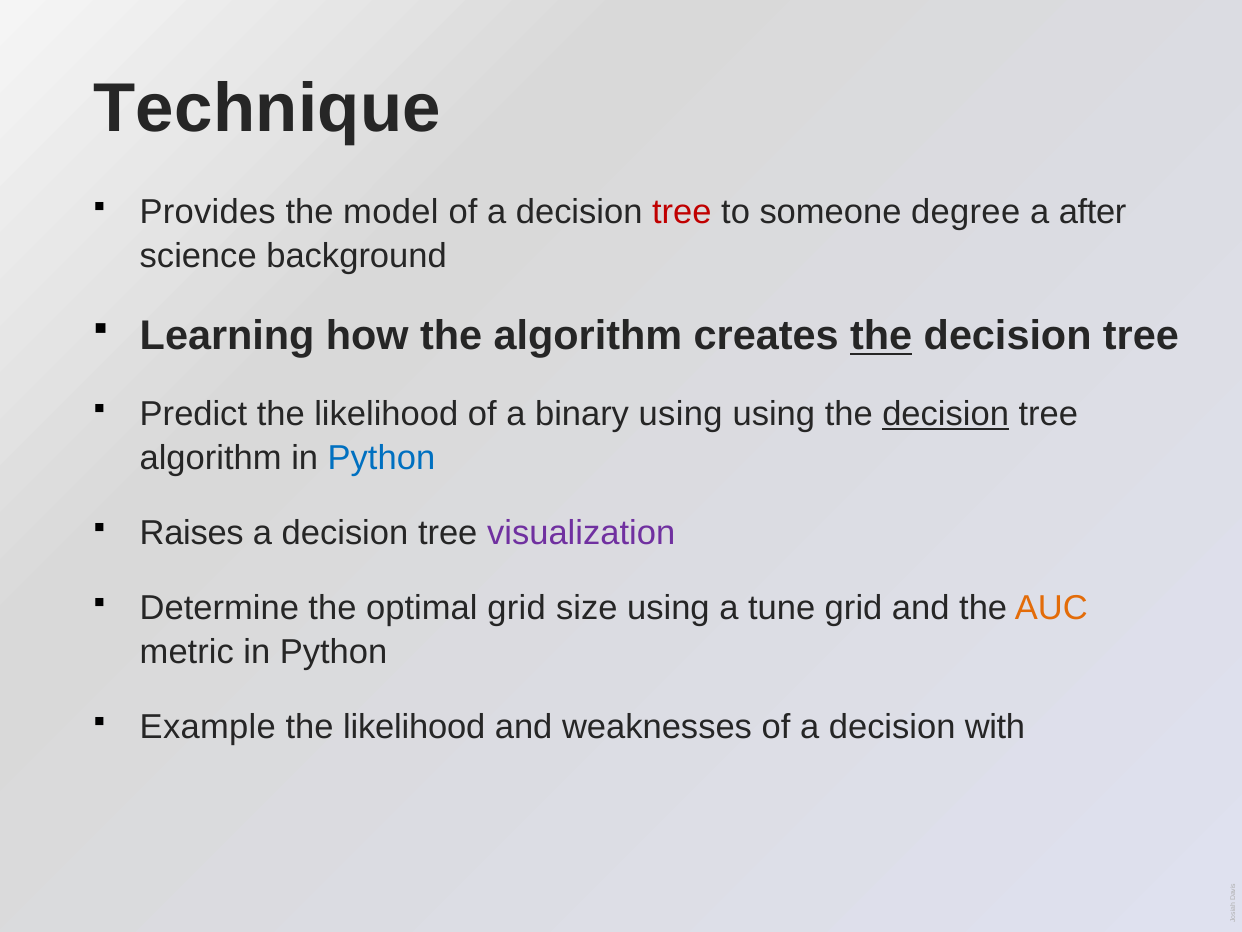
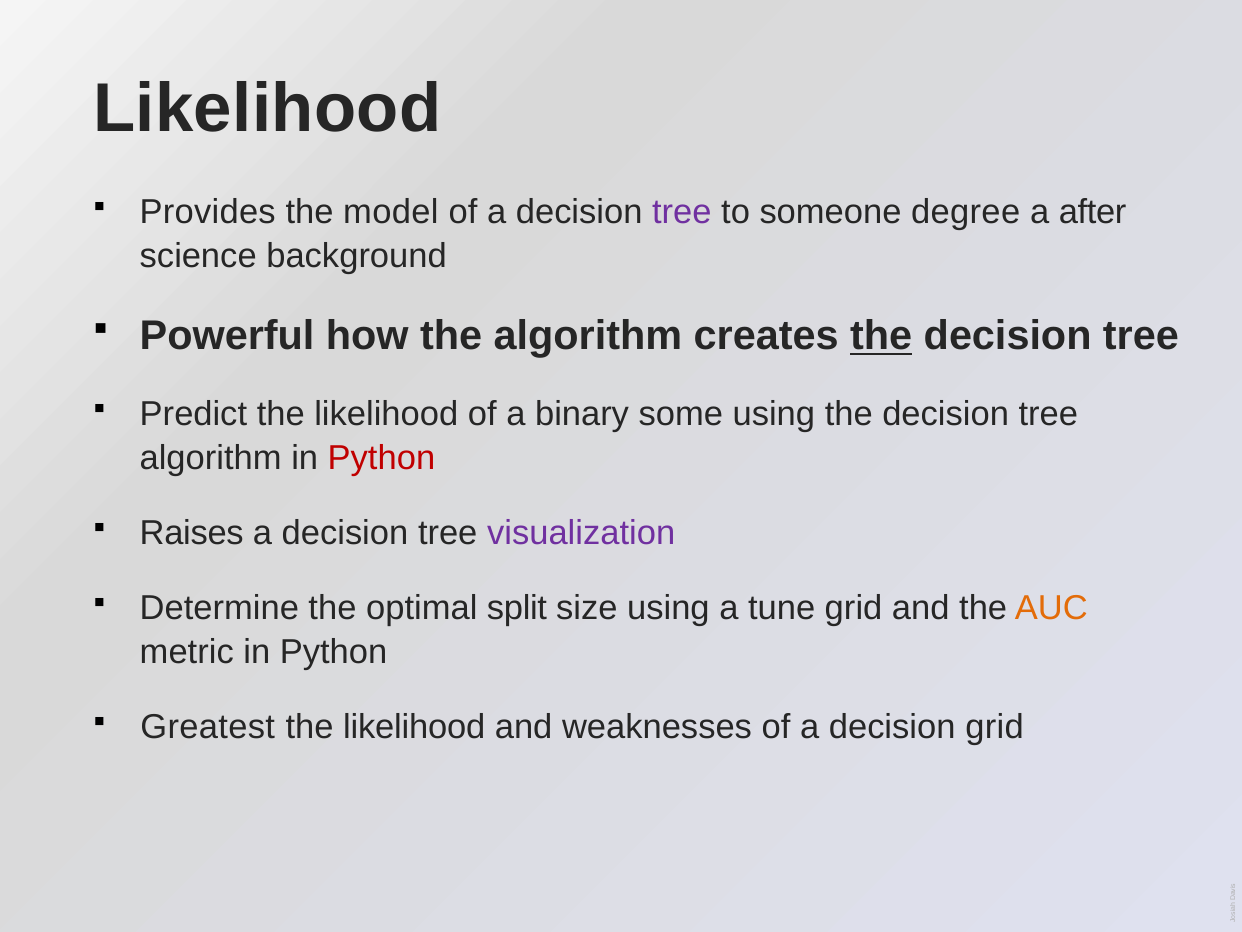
Technique: Technique -> Likelihood (267, 108)
tree colour: red -> purple (682, 212)
Learning: Learning -> Powerful (227, 336)
binary using: using -> some (681, 414)
decision underline: present -> none (946, 414)
Python colour: blue -> red (381, 458)
optimal grid: grid -> split (517, 608)
Example: Example -> Greatest (208, 727)
decision with: with -> grid (995, 727)
